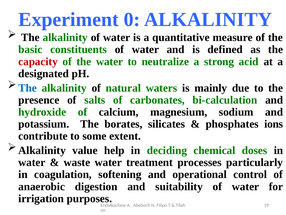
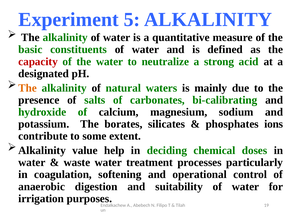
0: 0 -> 5 (132, 20)
The colour: blue -> orange (28, 88)
bi-calculation: bi-calculation -> bi-calibrating (225, 100)
